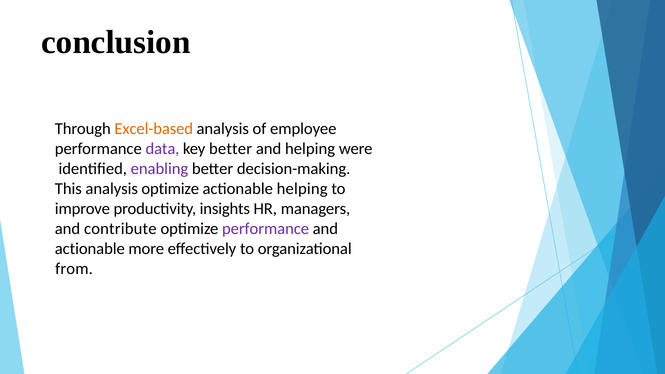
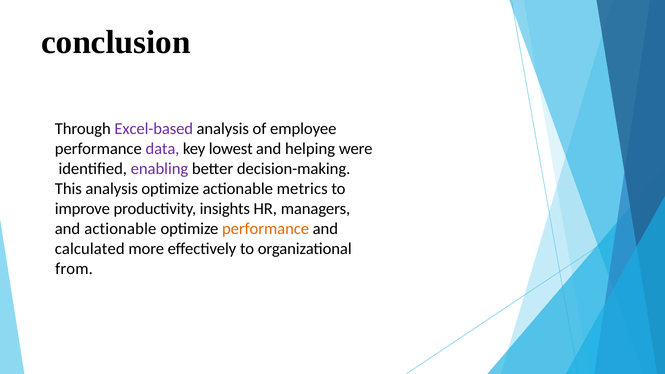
Excel-based colour: orange -> purple (154, 129)
key better: better -> lowest (231, 149)
actionable helping: helping -> metrics (302, 189)
and contribute: contribute -> actionable (120, 229)
performance colour: purple -> orange (266, 229)
actionable: actionable -> calculated (90, 249)
